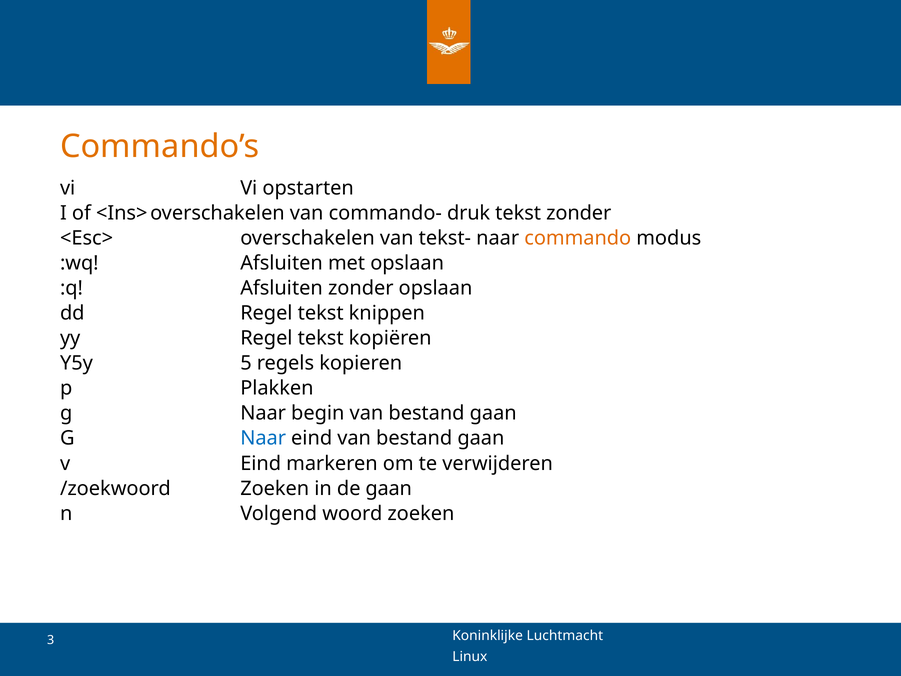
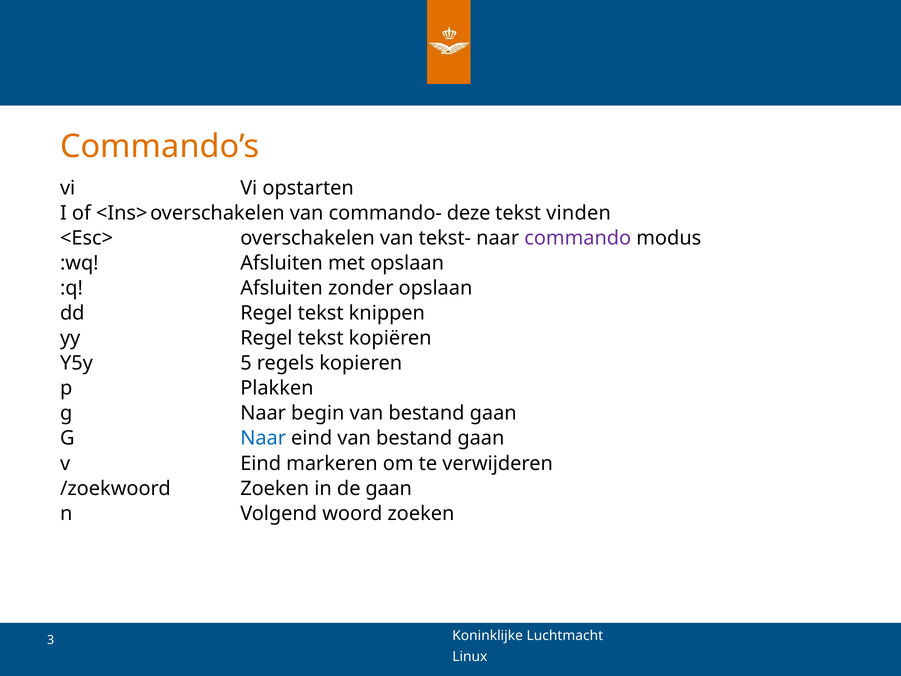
druk: druk -> deze (469, 213)
tekst zonder: zonder -> vinden (579, 213)
commando colour: orange -> purple (578, 238)
